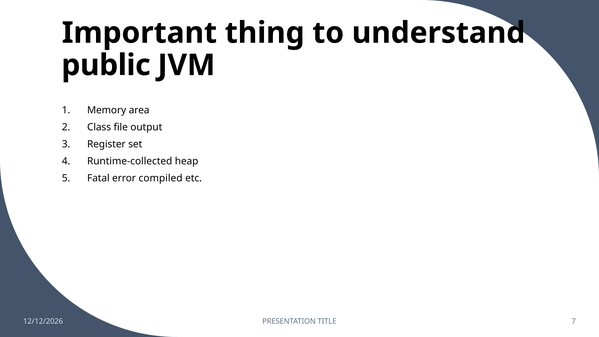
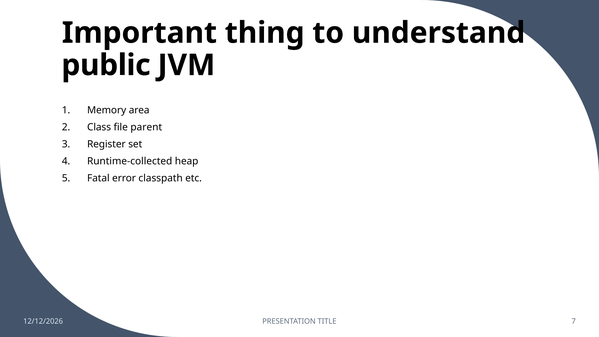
output: output -> parent (146, 127)
compiled: compiled -> classpath (161, 178)
